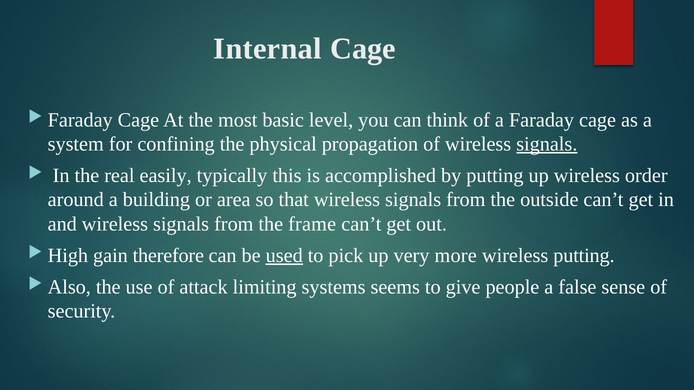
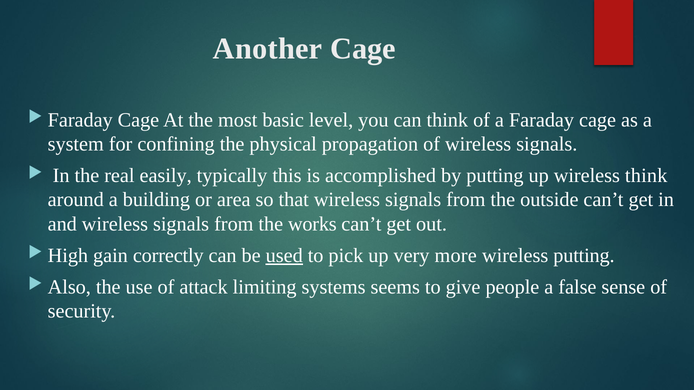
Internal: Internal -> Another (268, 49)
signals underline: present -> none (547, 144)
wireless order: order -> think (646, 176)
frame: frame -> works (312, 224)
therefore: therefore -> correctly (168, 256)
